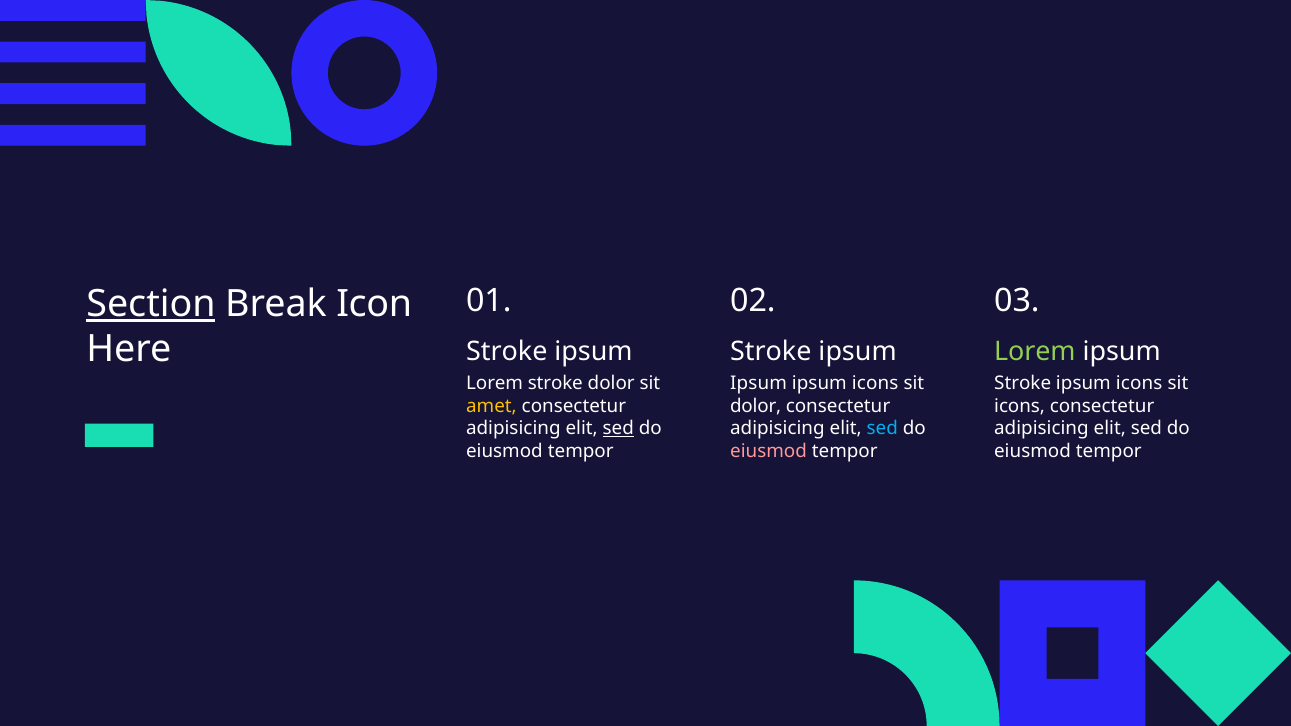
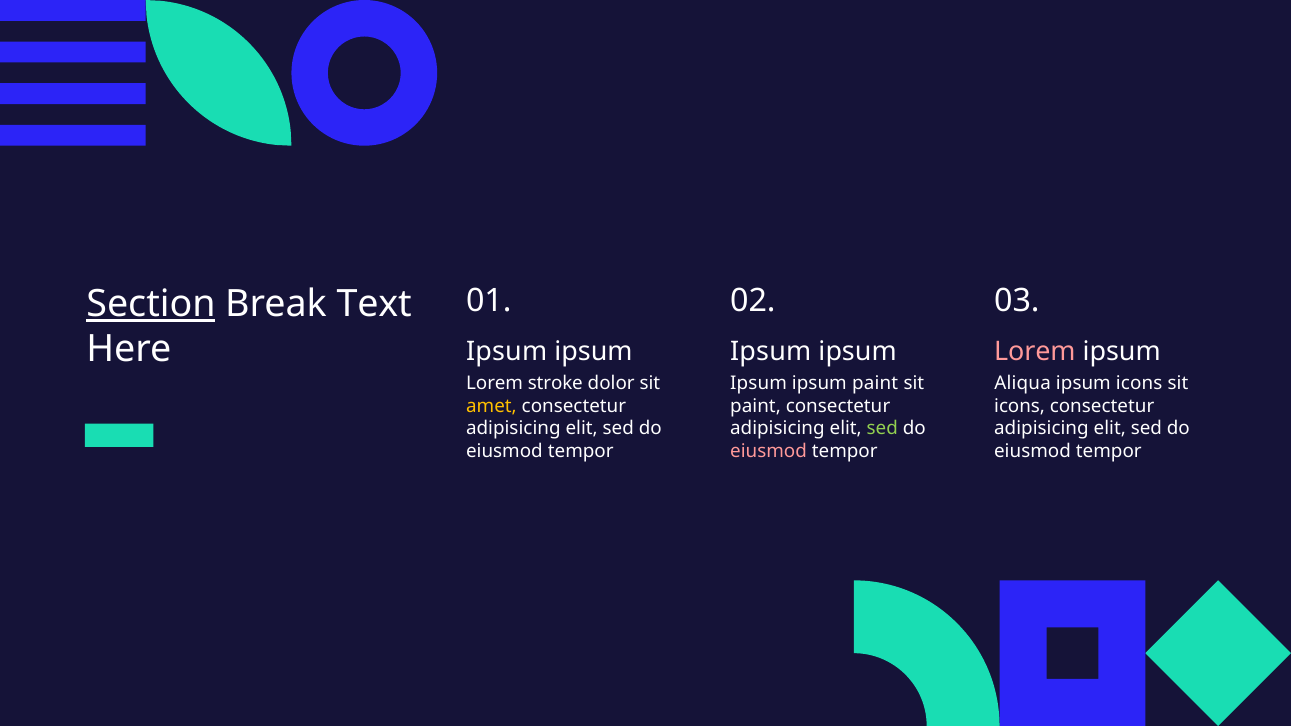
Icon: Icon -> Text (374, 304)
Stroke: Stroke -> Ipsum (507, 352)
Stroke: Stroke -> Ipsum (771, 352)
Lorem colour: light green -> pink (1035, 352)
icons: icons -> paint (875, 384)
Stroke: Stroke -> Aliqua (1023, 384)
dolor: dolor -> paint (755, 406)
sed underline: present -> none (618, 429)
sed colour: light blue -> light green (882, 429)
